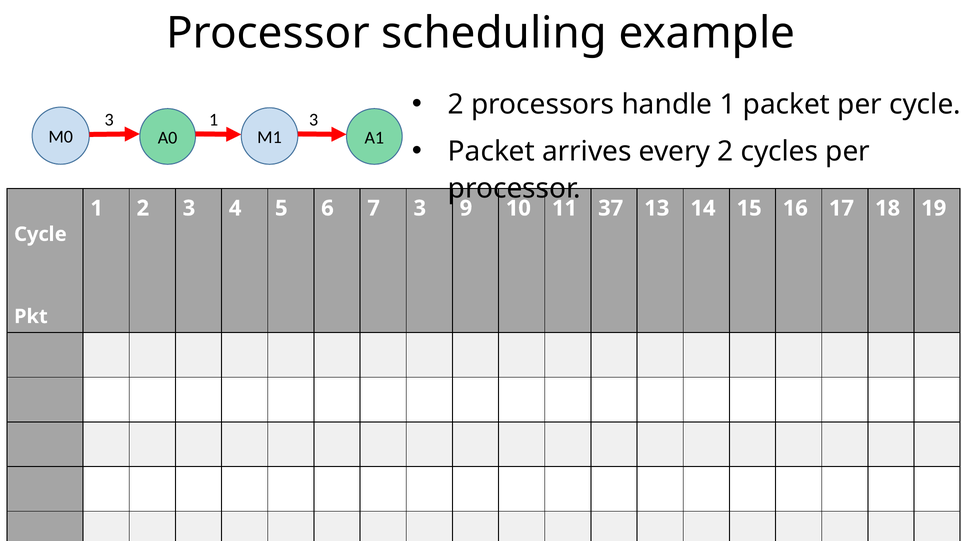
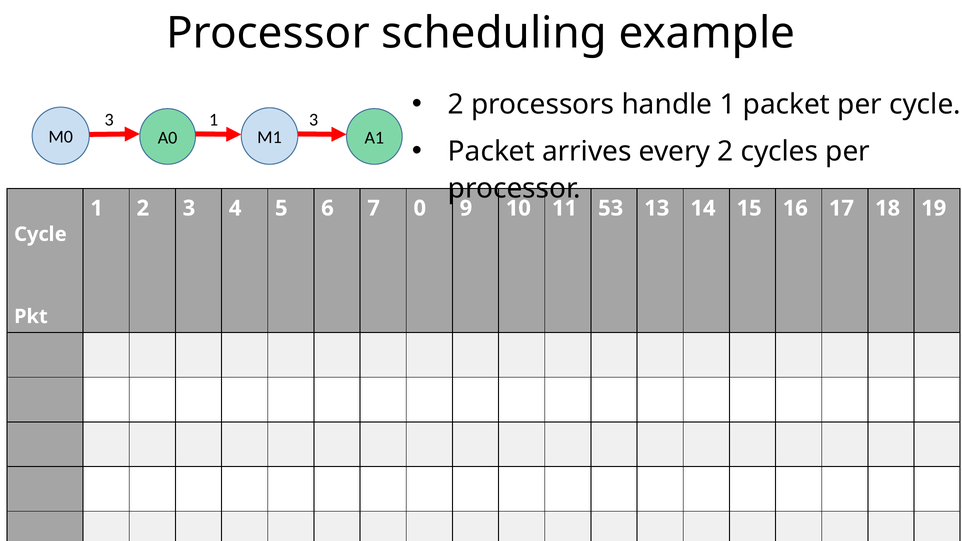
7 3: 3 -> 0 (420, 208)
37: 37 -> 53 (611, 208)
